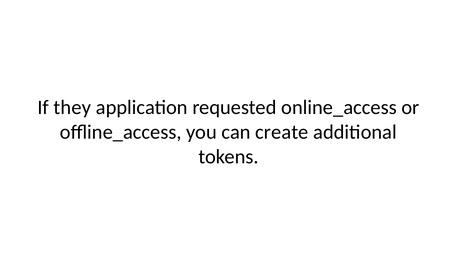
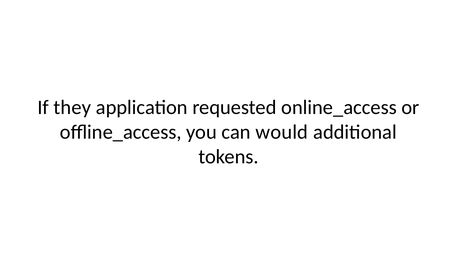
create: create -> would (282, 132)
